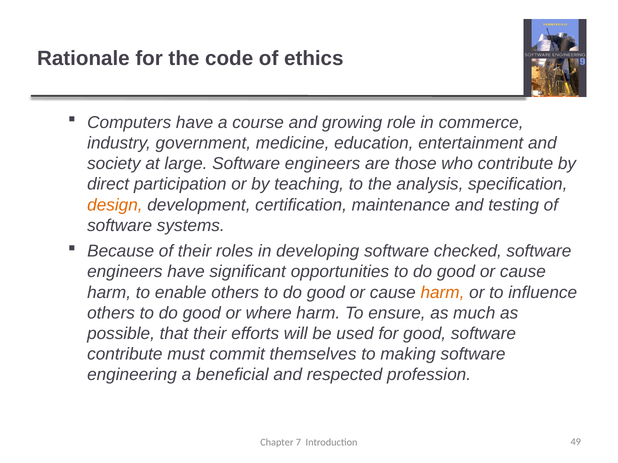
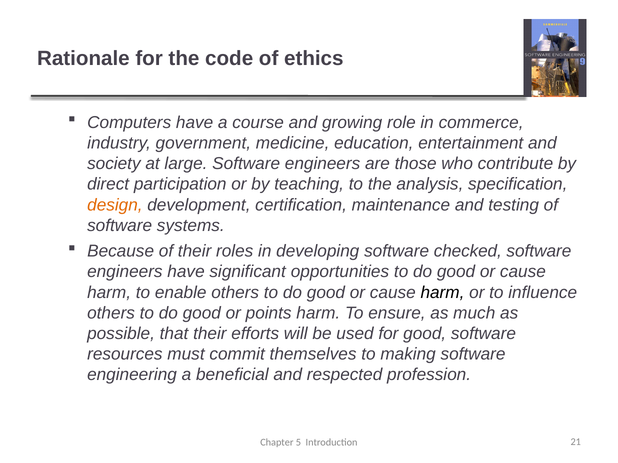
harm colour: orange -> black (442, 293)
where: where -> points (269, 313)
contribute: contribute -> resources (125, 355)
7: 7 -> 5 (298, 443)
49: 49 -> 21 (576, 443)
